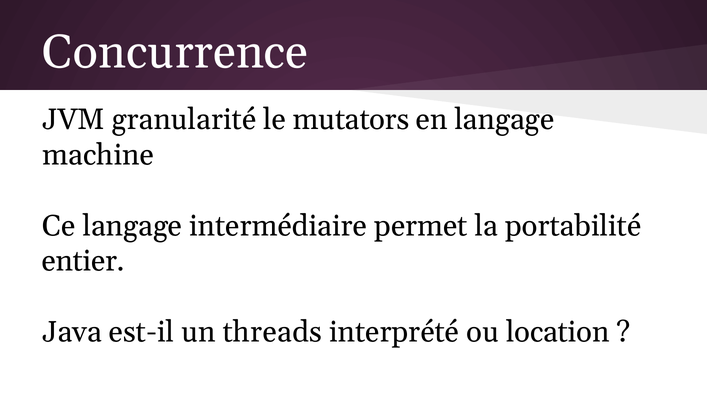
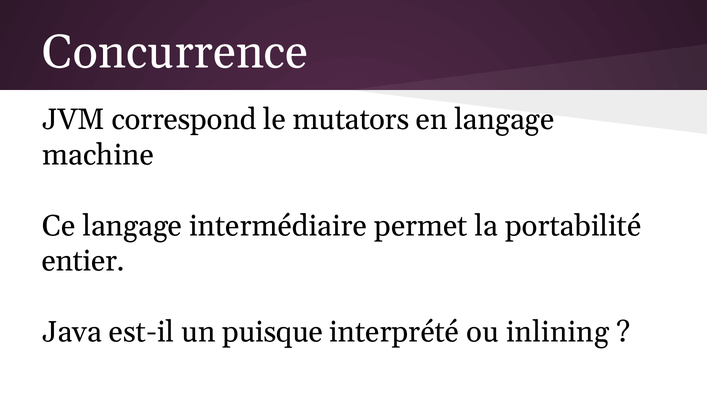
granularité: granularité -> correspond (184, 120)
threads: threads -> puisque (273, 332)
location: location -> inlining (558, 332)
